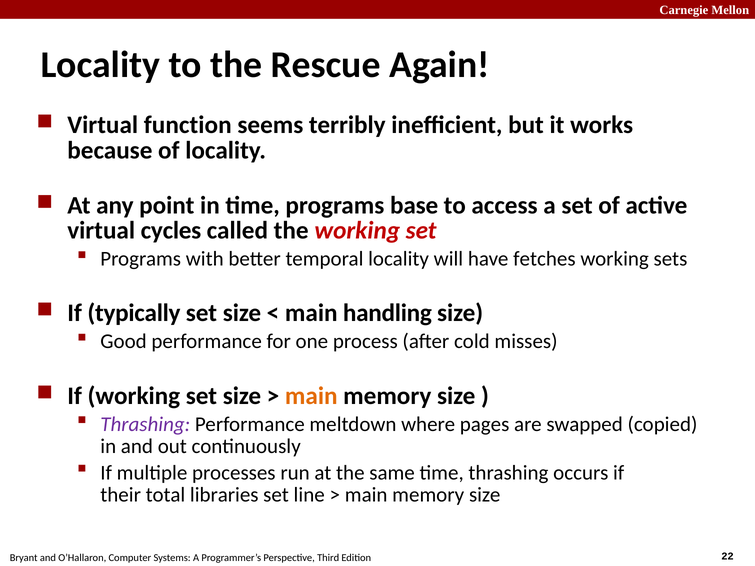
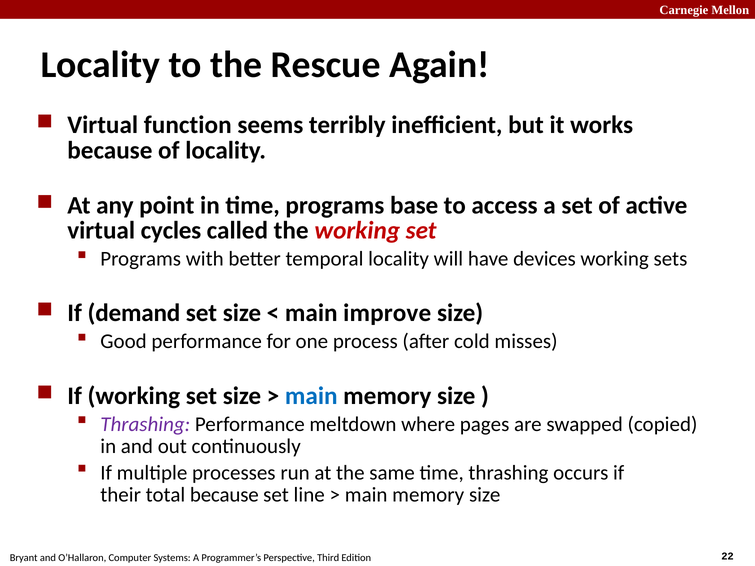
fetches: fetches -> devices (544, 259)
typically: typically -> demand (134, 313)
handling: handling -> improve (387, 313)
main colour: orange -> blue (311, 396)
total libraries: libraries -> because (224, 495)
